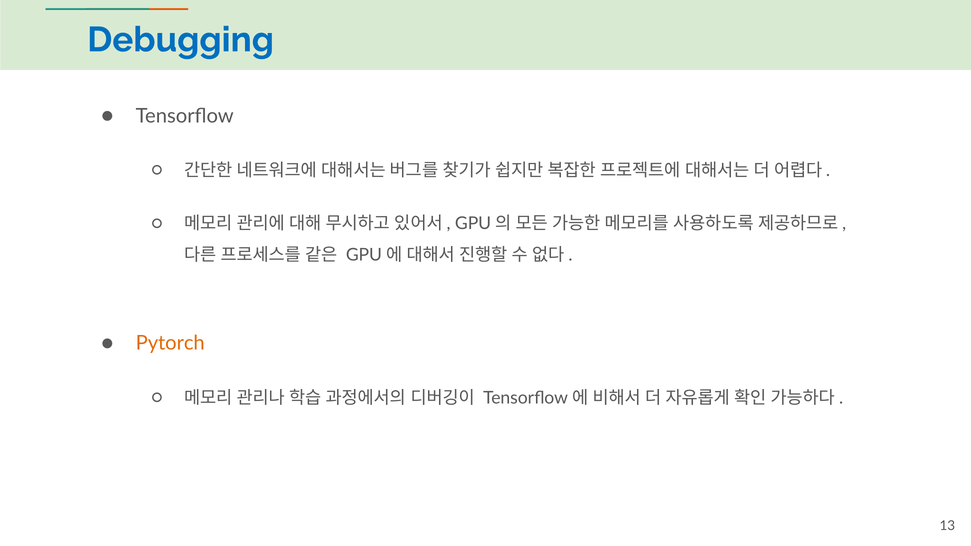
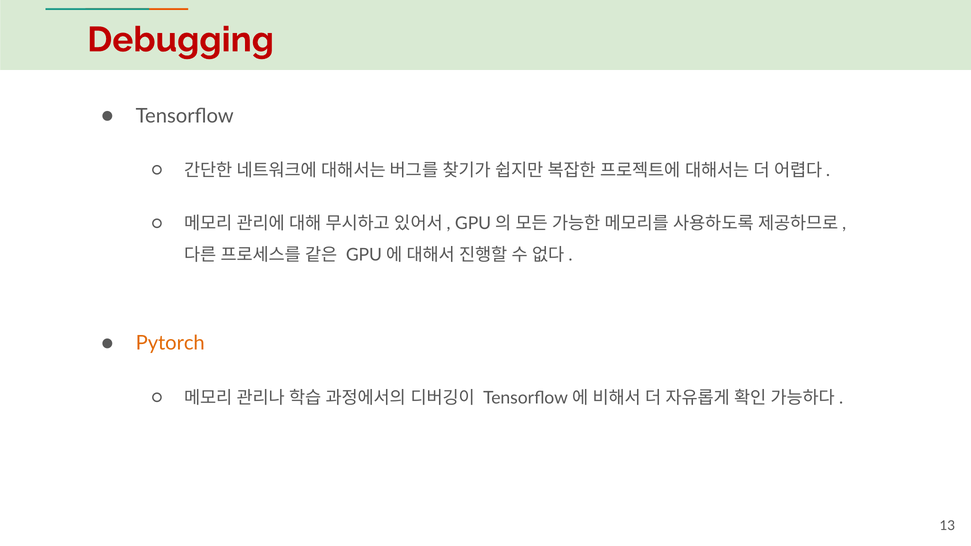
Debugging colour: blue -> red (181, 40)
